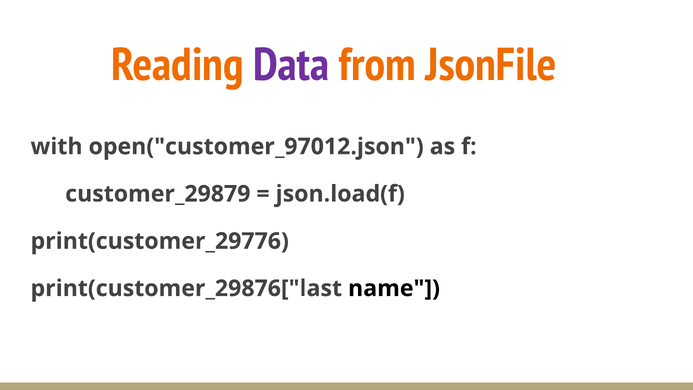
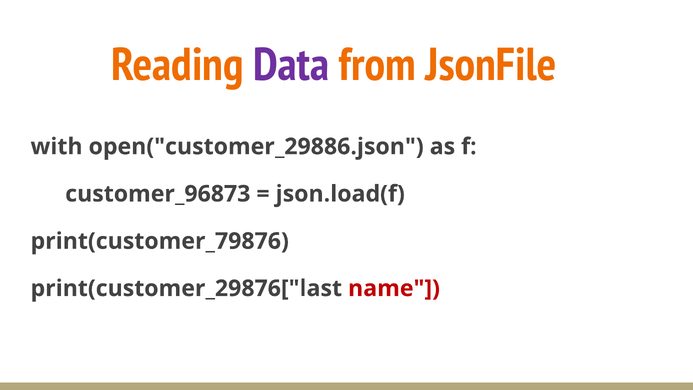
open("customer_97012.json: open("customer_97012.json -> open("customer_29886.json (256, 147)
customer_29879: customer_29879 -> customer_96873 (158, 194)
print(customer_29776: print(customer_29776 -> print(customer_79876 (160, 241)
name colour: black -> red (394, 288)
